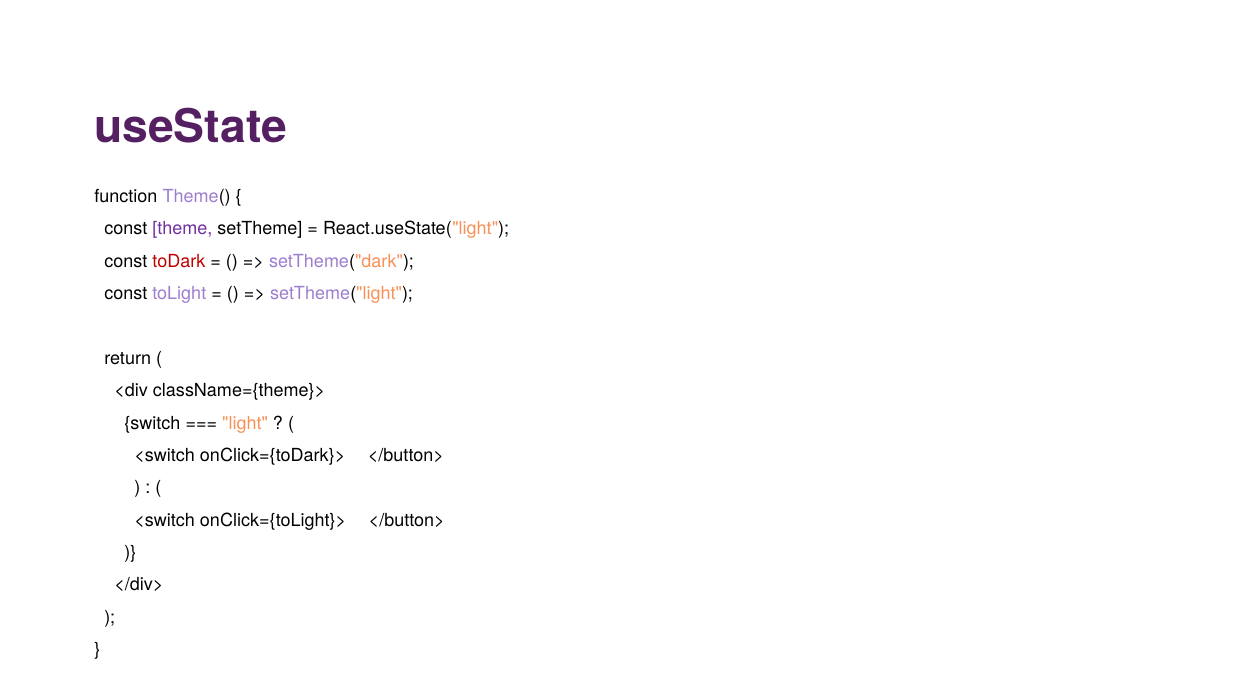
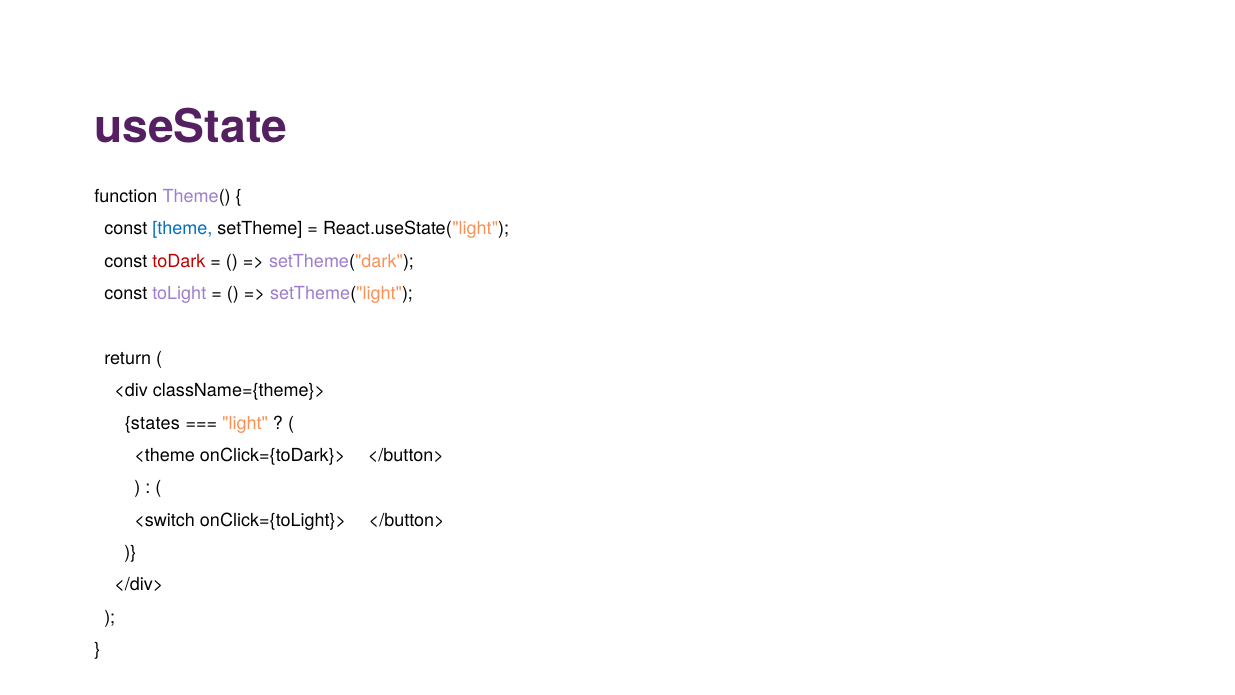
theme colour: purple -> blue (182, 229)
switch: switch -> states (152, 423)
<switch: <switch -> <theme (165, 455)
